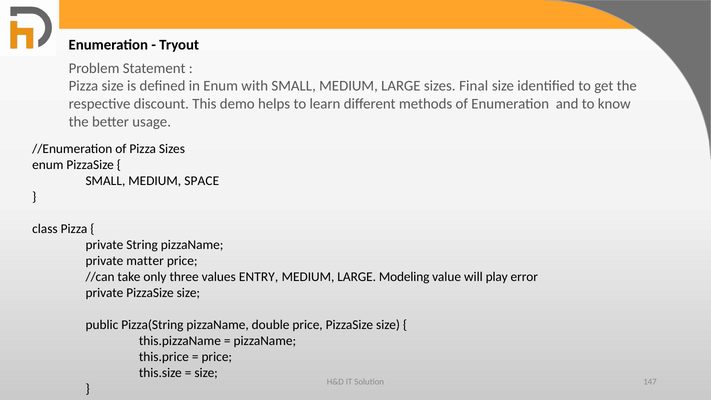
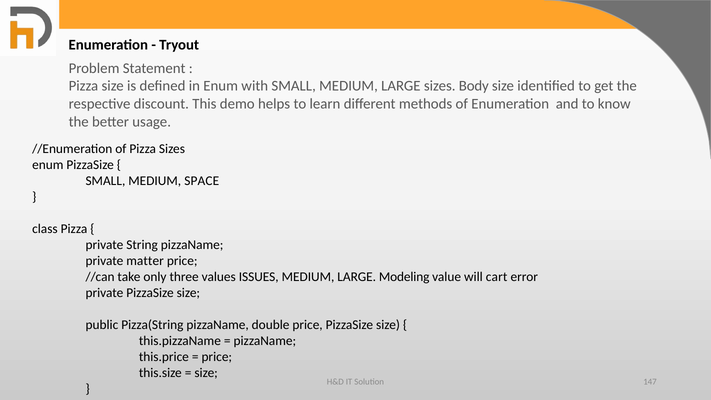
Final: Final -> Body (474, 86)
ENTRY: ENTRY -> ISSUES (259, 277)
play: play -> cart (497, 277)
